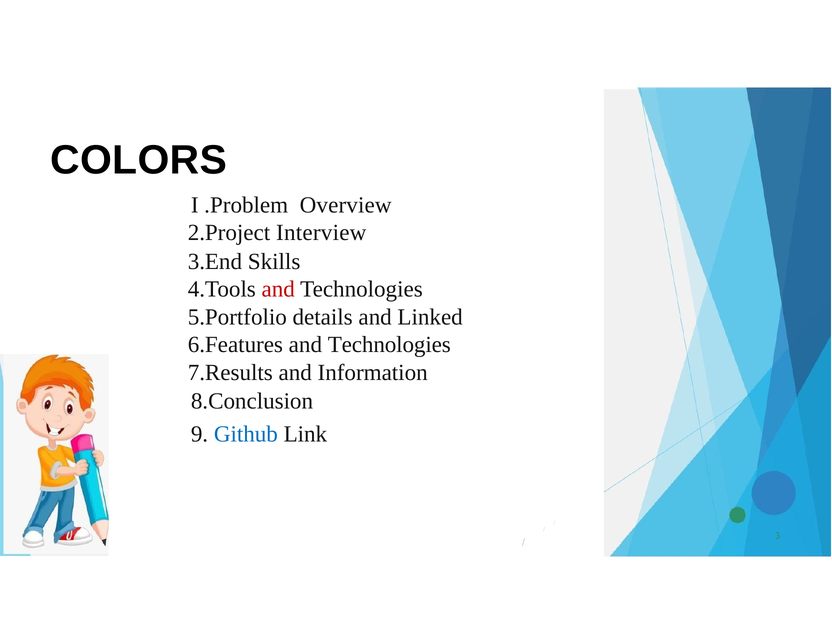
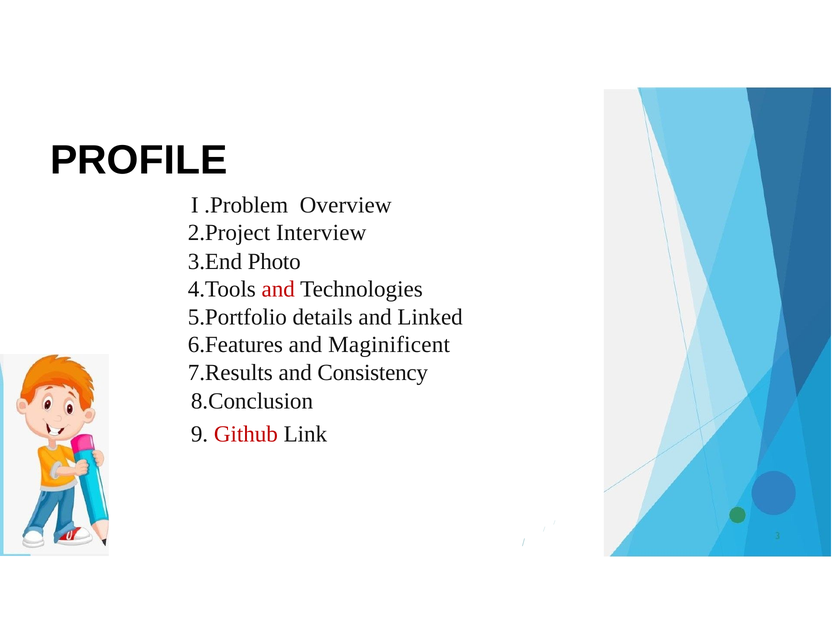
COLORS: COLORS -> PROFILE (139, 160)
Skills: Skills -> Photo (274, 262)
Technologies: Technologies -> Maginificent (389, 345)
Information: Information -> Consistency (373, 372)
Github colour: blue -> red (246, 434)
